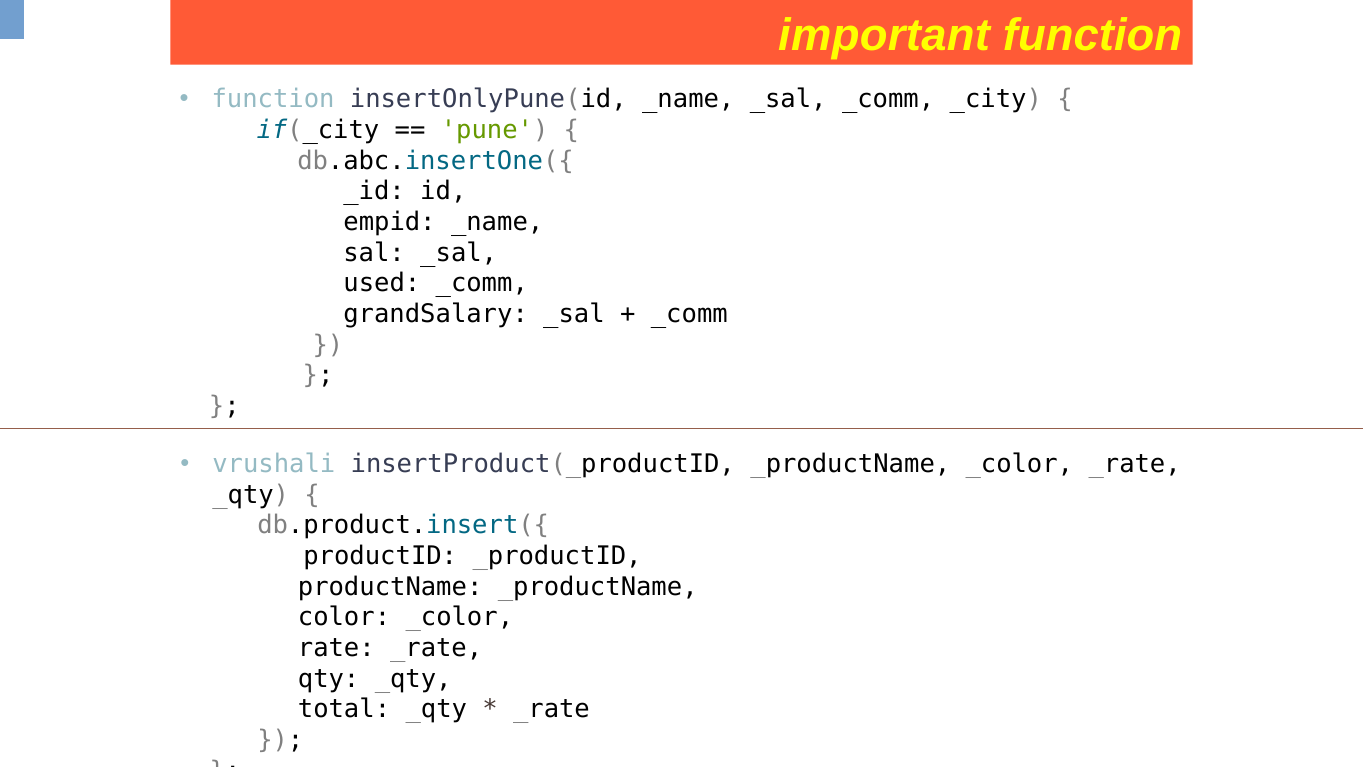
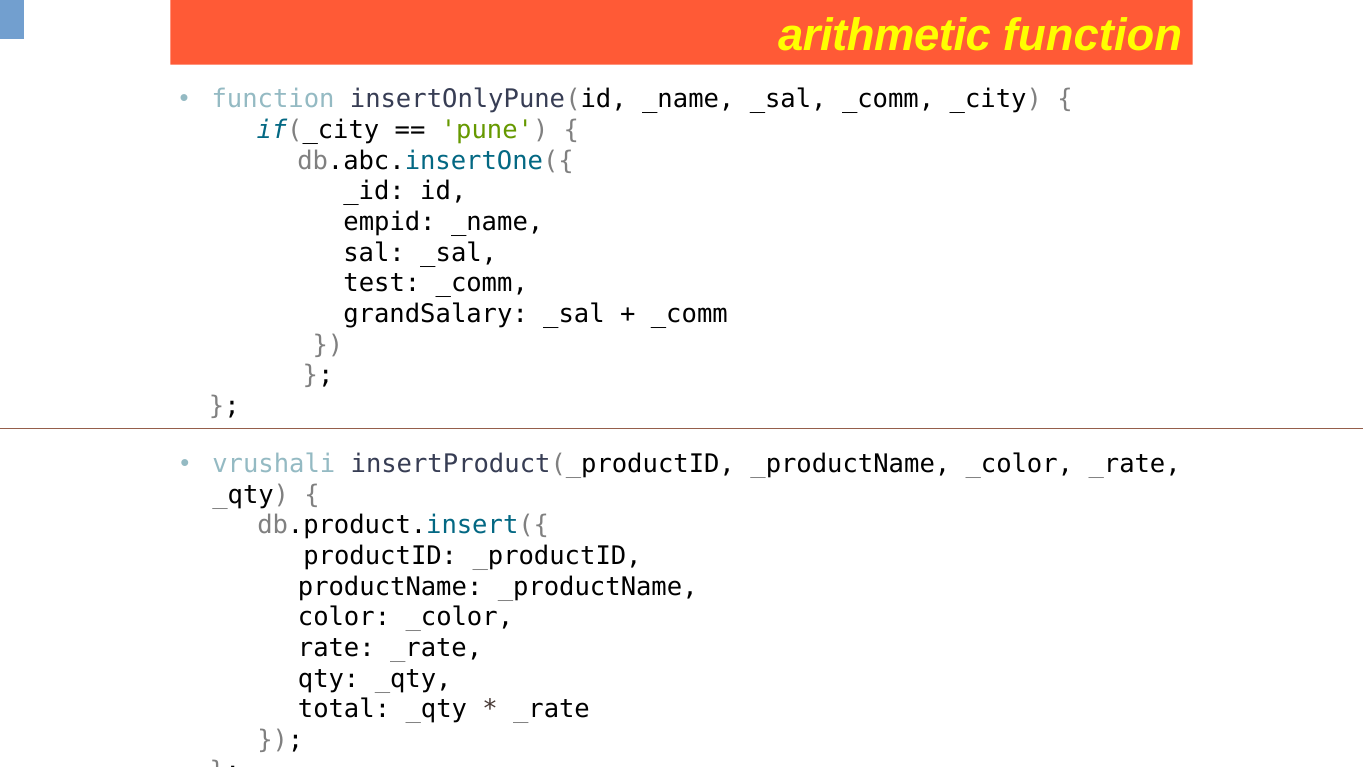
important: important -> arithmetic (885, 35)
used: used -> test (382, 283)
